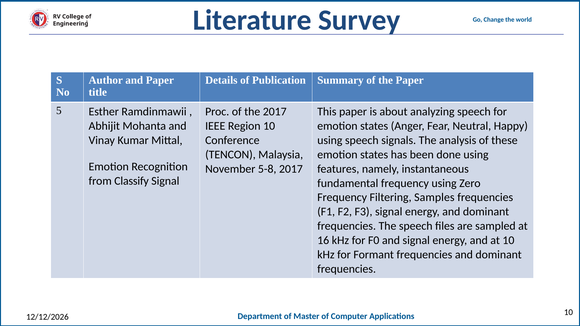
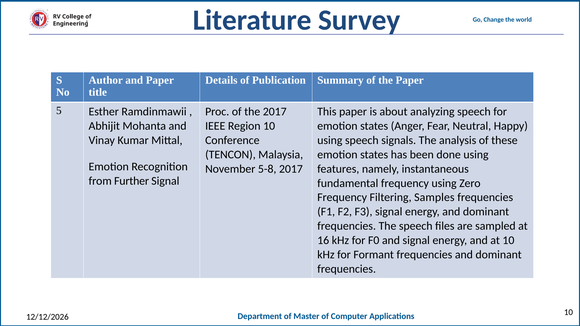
Classify: Classify -> Further (132, 181)
